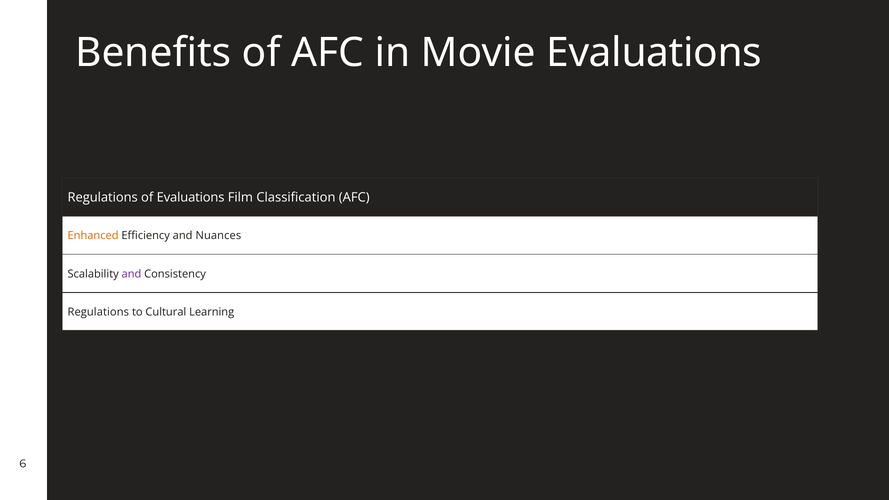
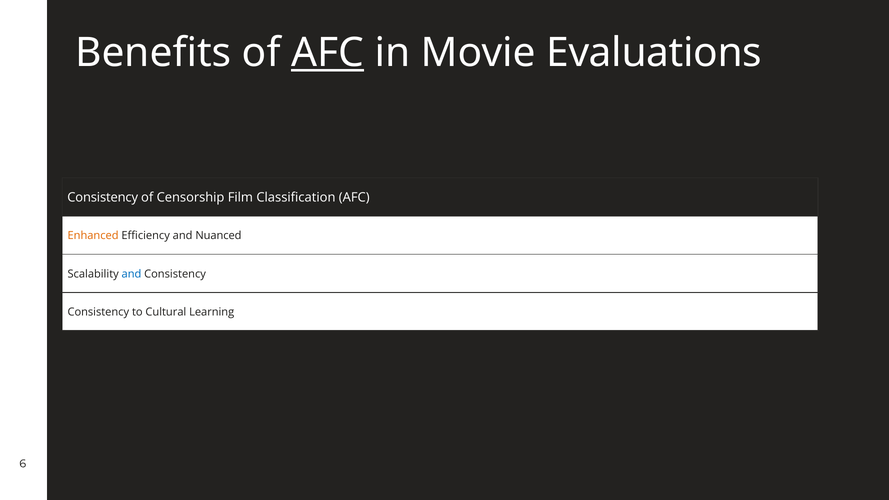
AFC underline: none -> present (328, 53)
Regulations: Regulations -> Consistency (103, 198)
of Evaluations: Evaluations -> Censorship (191, 198)
Nuances: Nuances -> Nuanced (218, 236)
and colour: purple -> blue (131, 274)
Regulations: Regulations -> Consistency (98, 312)
